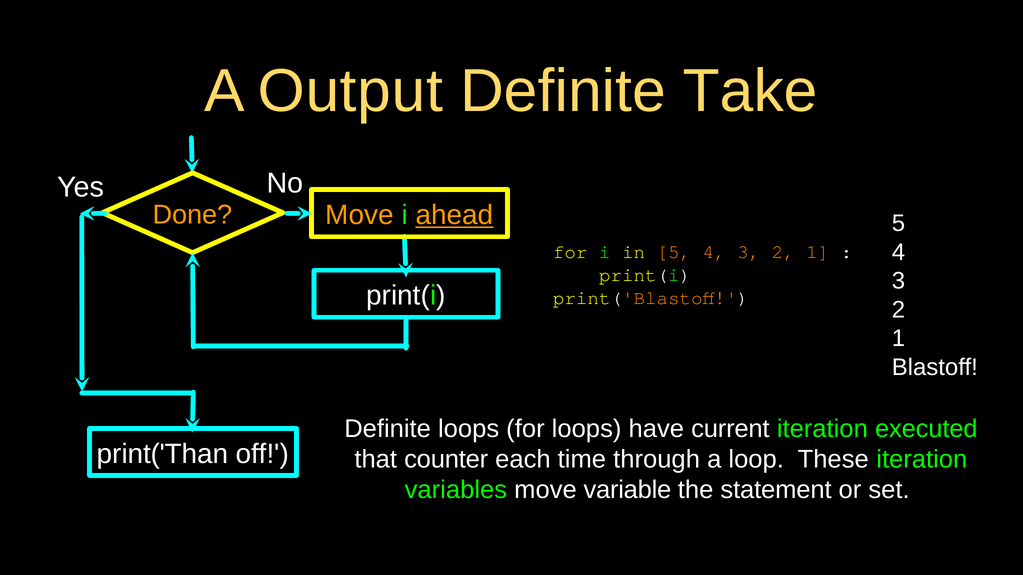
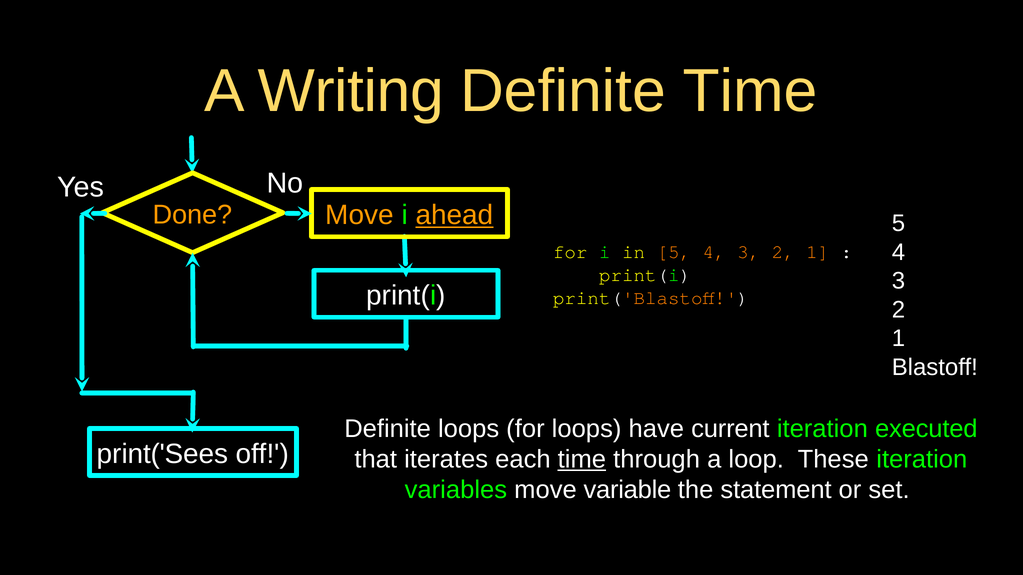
Output: Output -> Writing (351, 91)
Definite Take: Take -> Time (750, 91)
print('Than: print('Than -> print('Sees (163, 454)
counter: counter -> iterates (446, 460)
time underline: none -> present (582, 460)
